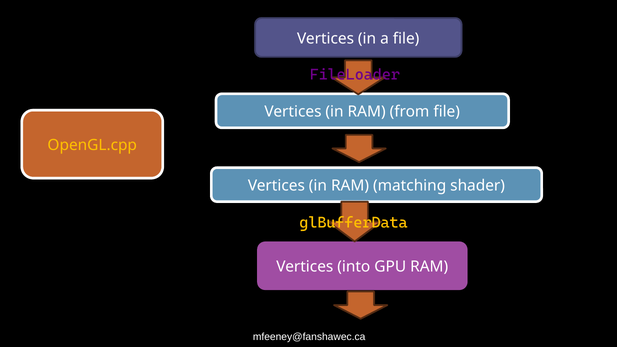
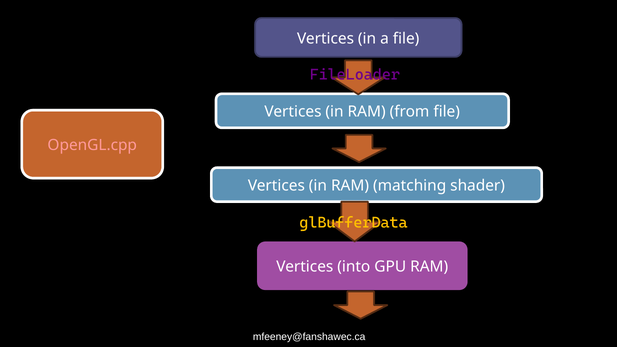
OpenGL.cpp colour: yellow -> pink (92, 145)
